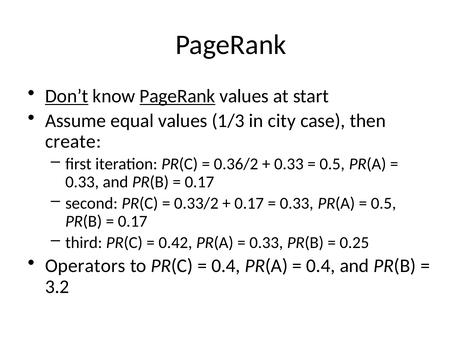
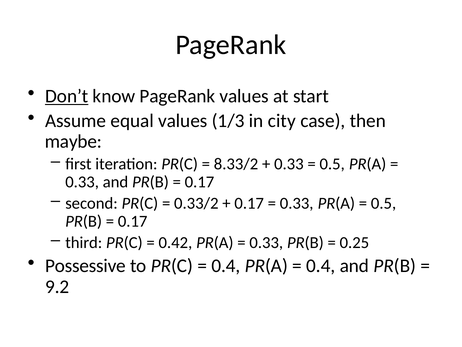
PageRank underline: present -> none (177, 96)
create: create -> maybe (73, 141)
0.36/2: 0.36/2 -> 8.33/2 (236, 164)
Operators: Operators -> Possessive (85, 266)
3.2: 3.2 -> 9.2 (57, 286)
